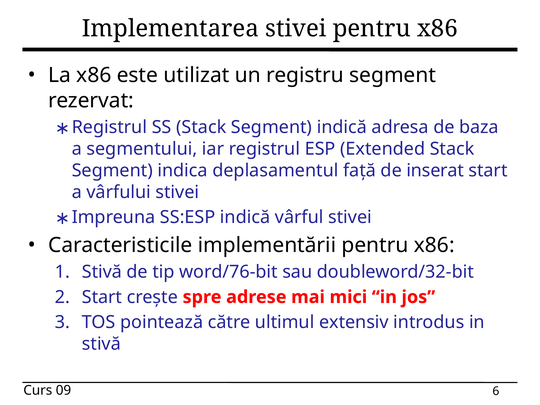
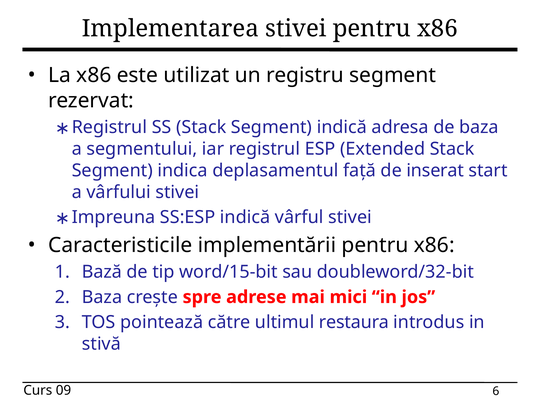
Stivă: Stivă -> Bază (102, 272)
word/76-bit: word/76-bit -> word/15-bit (228, 272)
Start: Start -> Baza (102, 297)
extensiv: extensiv -> restaura (354, 322)
